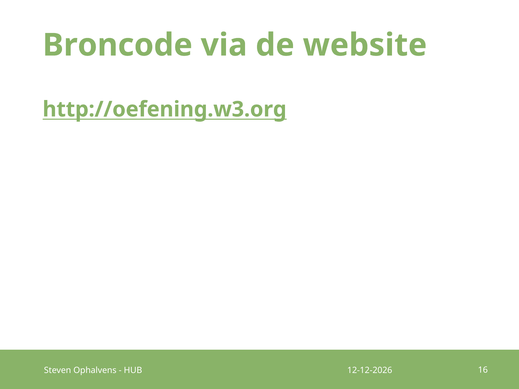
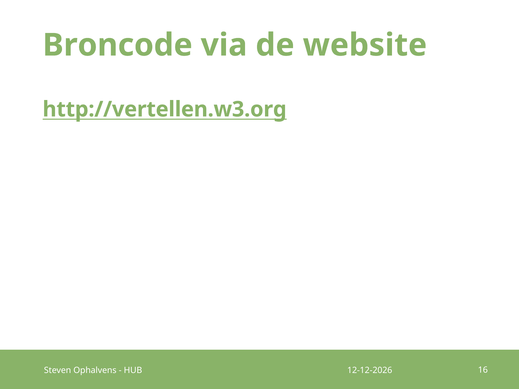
http://oefening.w3.org: http://oefening.w3.org -> http://vertellen.w3.org (165, 109)
